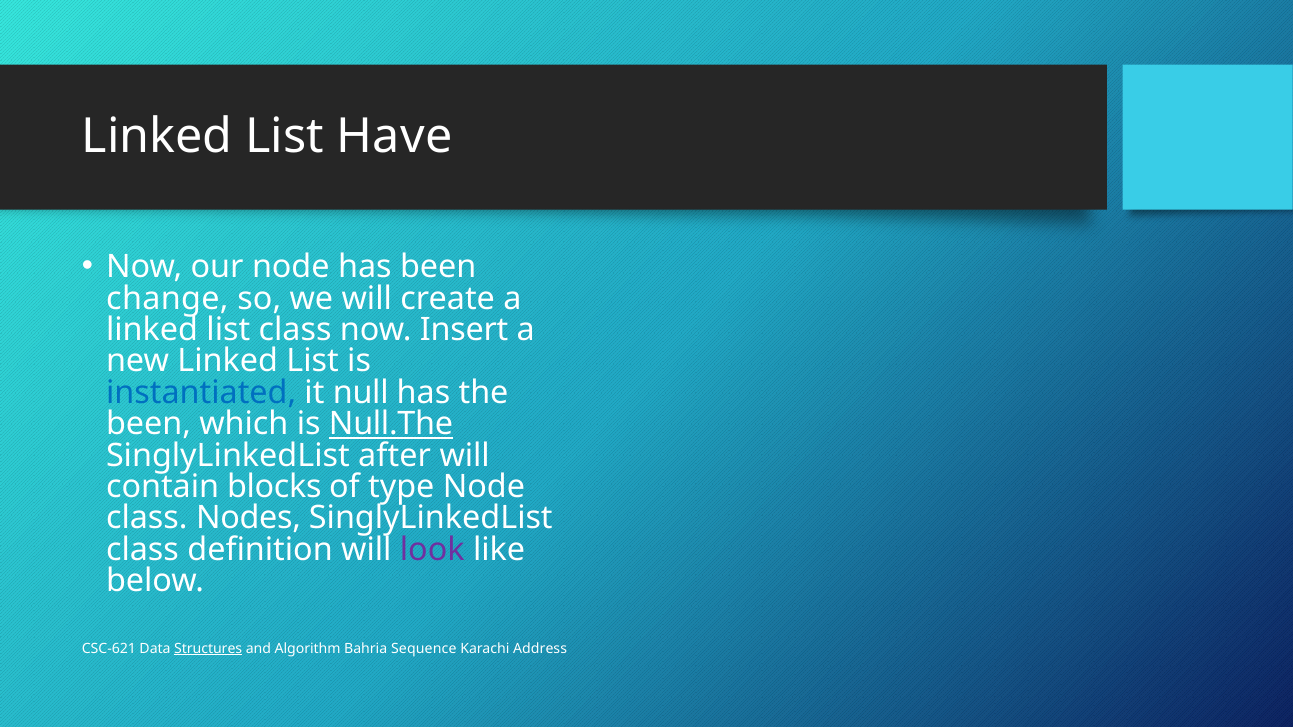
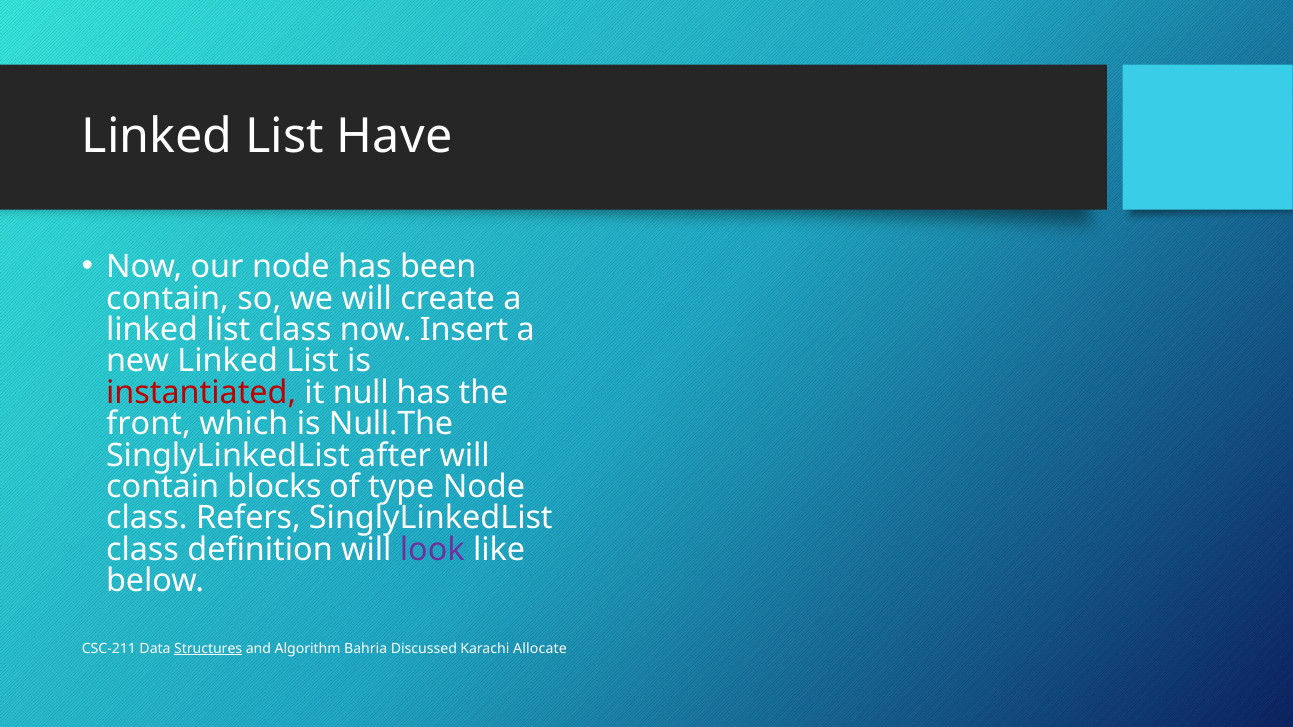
change: change -> contain (168, 299)
instantiated colour: blue -> red (201, 393)
been: been -> front (148, 424)
Null.The underline: present -> none (391, 424)
Nodes: Nodes -> Refers (248, 518)
CSC-621: CSC-621 -> CSC-211 (109, 649)
Sequence: Sequence -> Discussed (424, 649)
Address: Address -> Allocate (540, 649)
